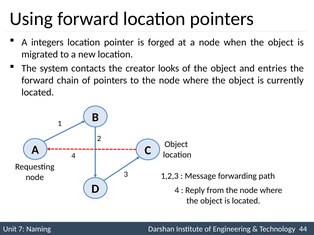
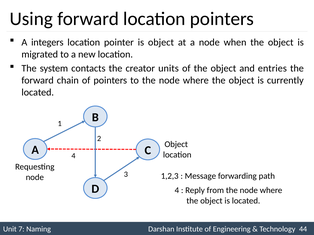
is forged: forged -> object (161, 42)
looks: looks -> units (168, 68)
